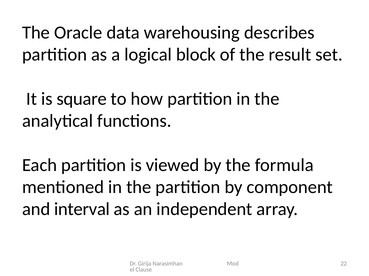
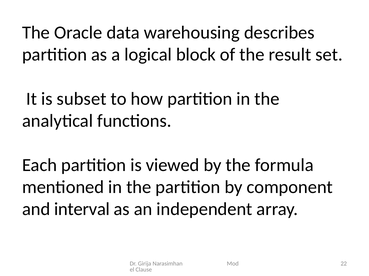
square: square -> subset (82, 99)
